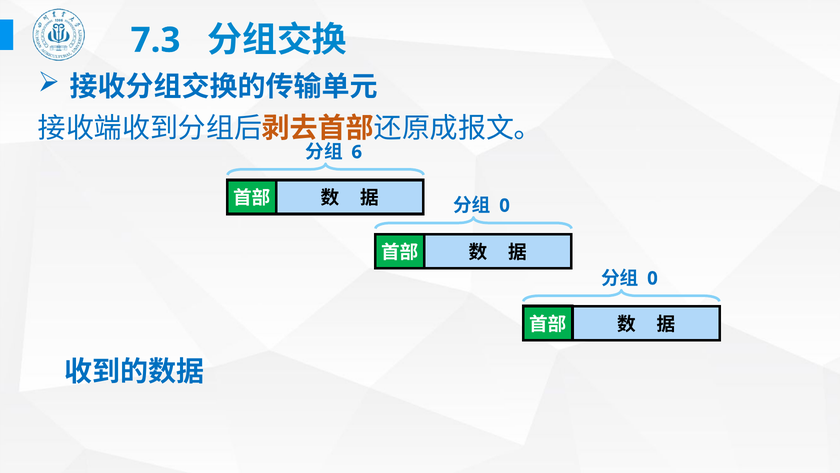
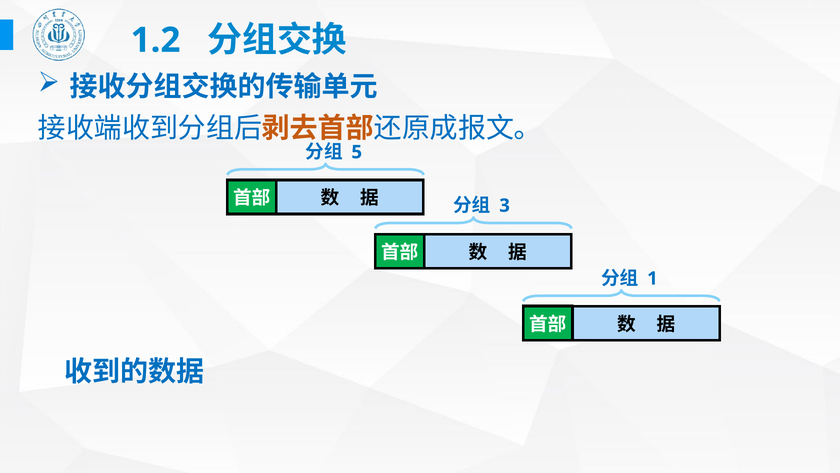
7.3: 7.3 -> 1.2 (156, 40)
6: 6 -> 5 (357, 152)
0: 0 -> 3 (505, 205)
0: 0 -> 1 (652, 278)
